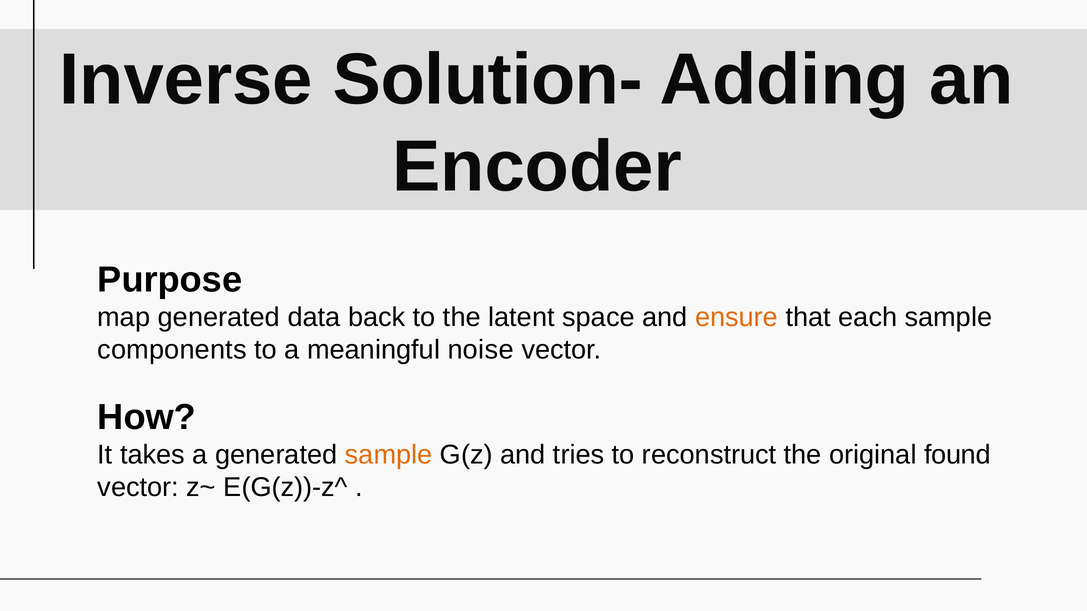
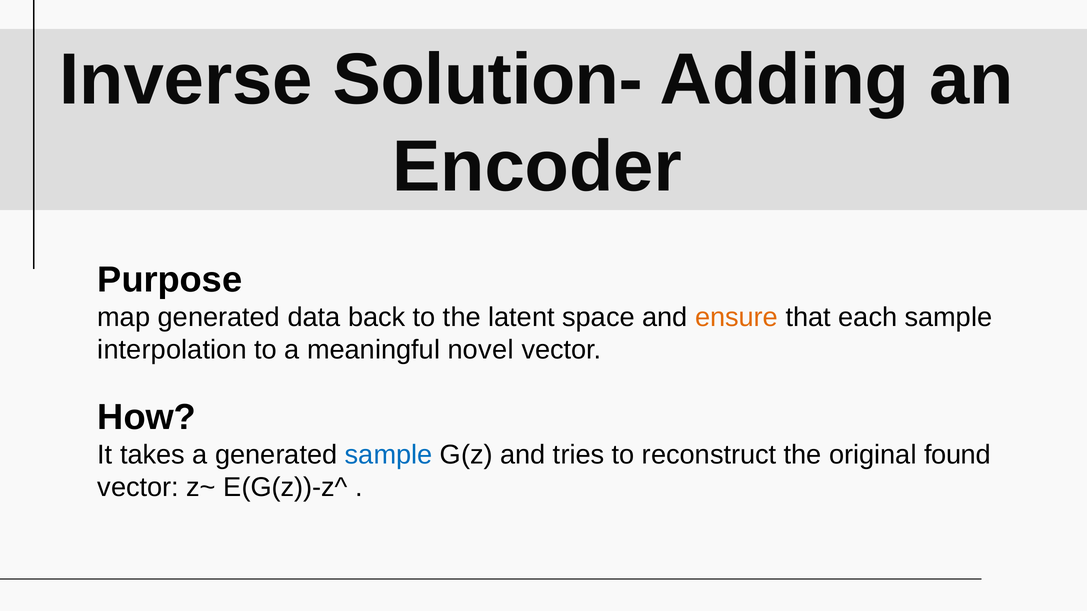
components: components -> interpolation (172, 350)
noise: noise -> novel (481, 350)
sample colour: orange -> blue (389, 455)
